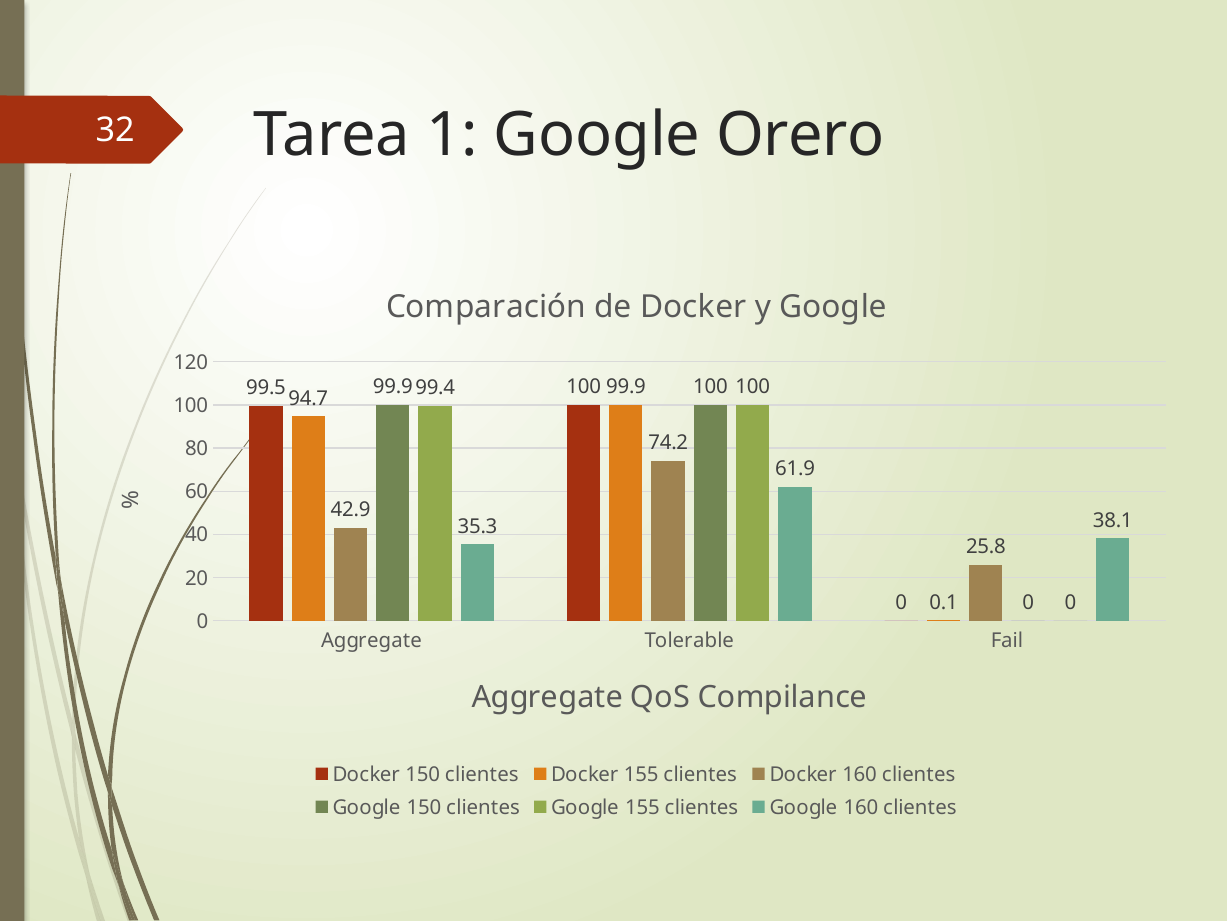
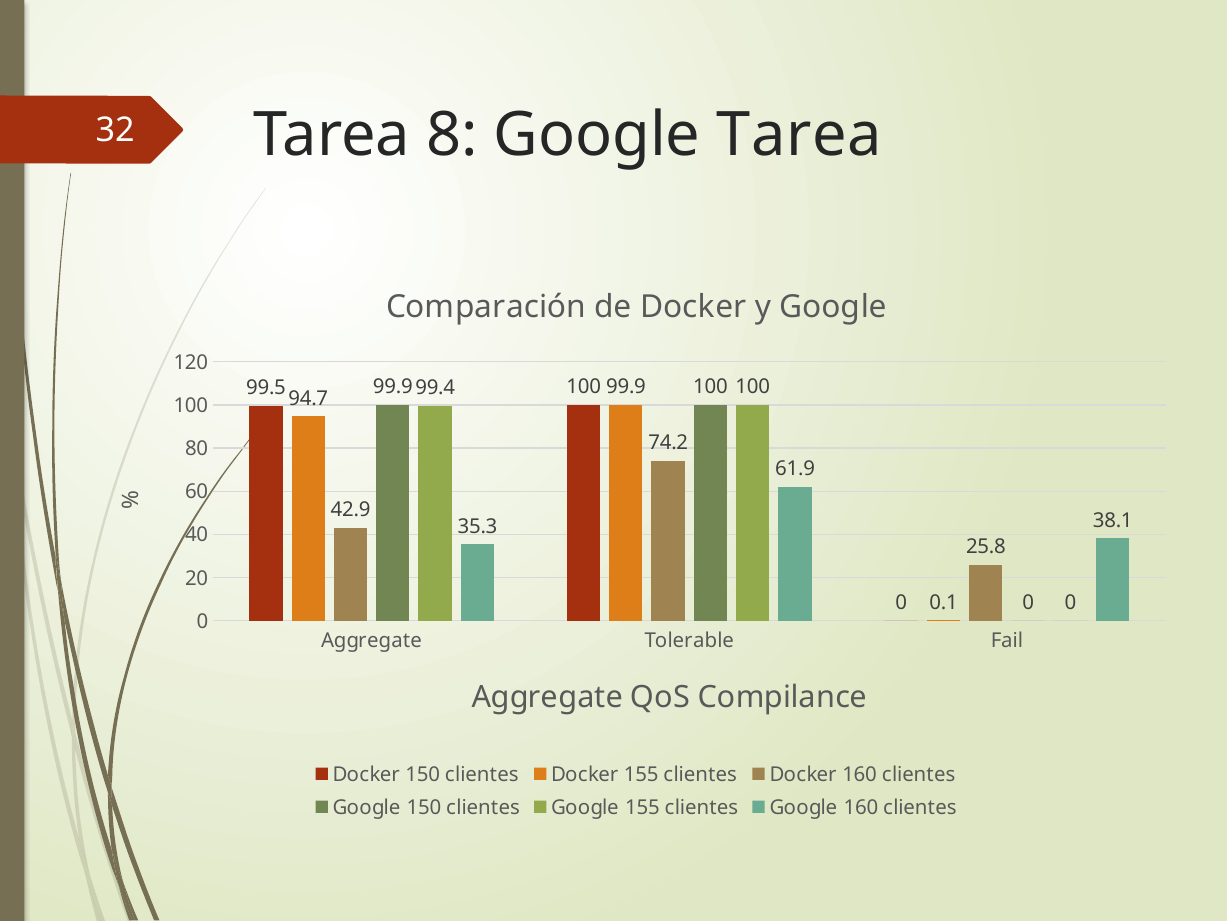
1: 1 -> 8 (452, 135)
Google Orero: Orero -> Tarea (800, 135)
